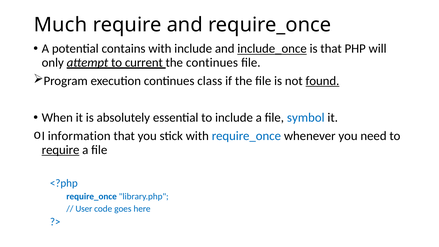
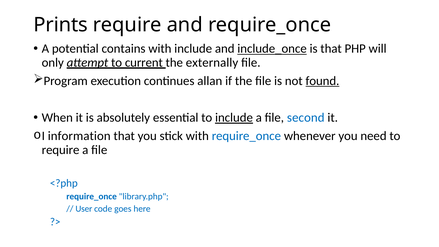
Much: Much -> Prints (61, 25)
the continues: continues -> externally (212, 63)
class: class -> allan (210, 81)
include underline: none -> present (234, 118)
symbol: symbol -> second (306, 118)
require underline: present -> none (61, 150)
